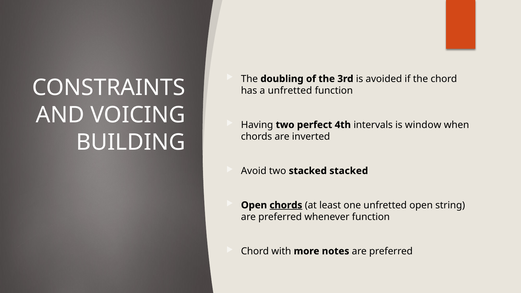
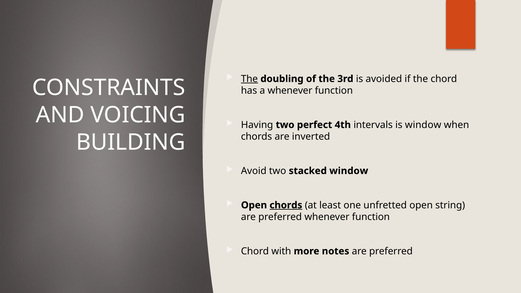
The underline: none -> present (249, 79)
a unfretted: unfretted -> whenever (290, 91)
stacked stacked: stacked -> window (349, 171)
